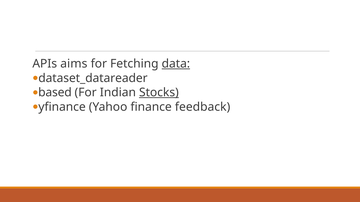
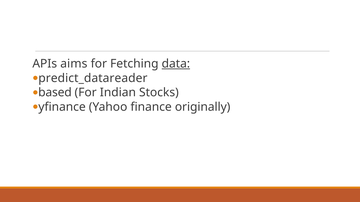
dataset_datareader: dataset_datareader -> predict_datareader (93, 78)
Stocks underline: present -> none (159, 93)
feedback: feedback -> originally (203, 107)
